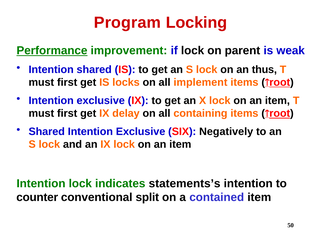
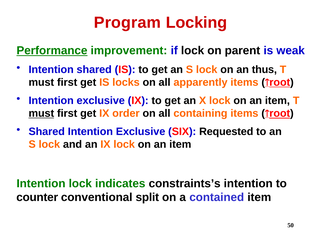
implement: implement -> apparently (201, 82)
must underline: none -> present (41, 113)
delay: delay -> order (126, 113)
Negatively: Negatively -> Requested (226, 131)
statements’s: statements’s -> constraints’s (185, 183)
